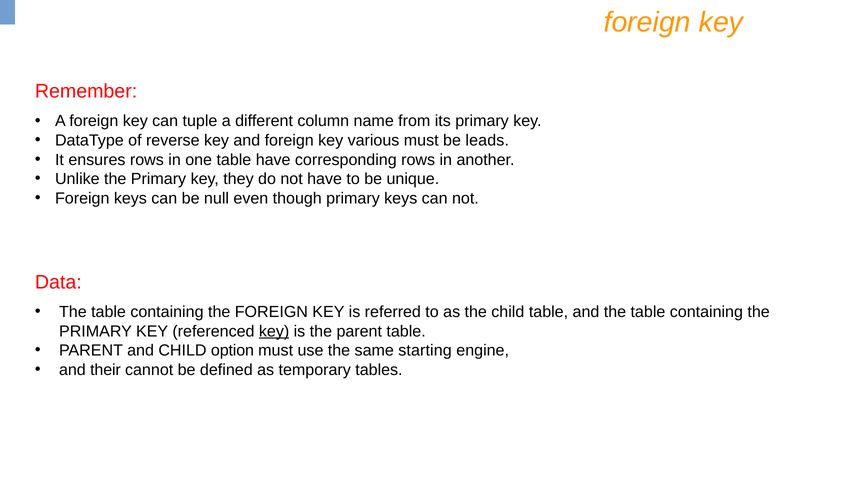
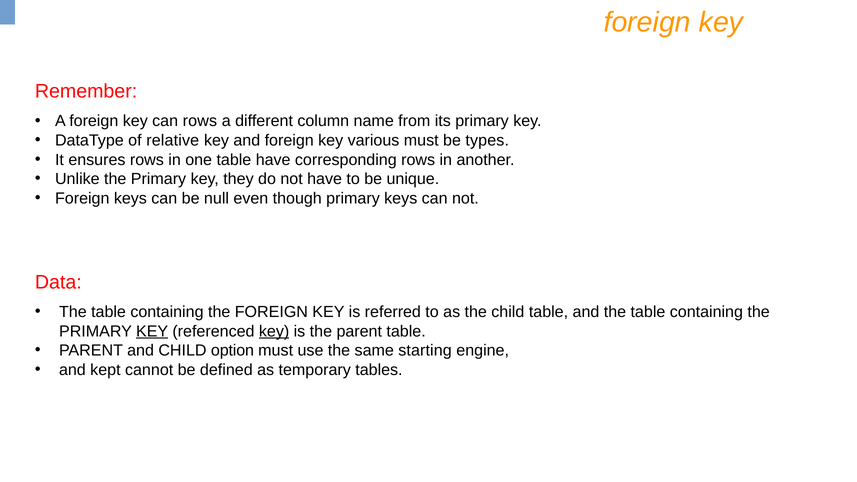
can tuple: tuple -> rows (200, 121)
reverse: reverse -> relative (173, 140)
leads: leads -> types (487, 140)
KEY underline: none -> present (152, 331)
their: their -> kept (105, 370)
